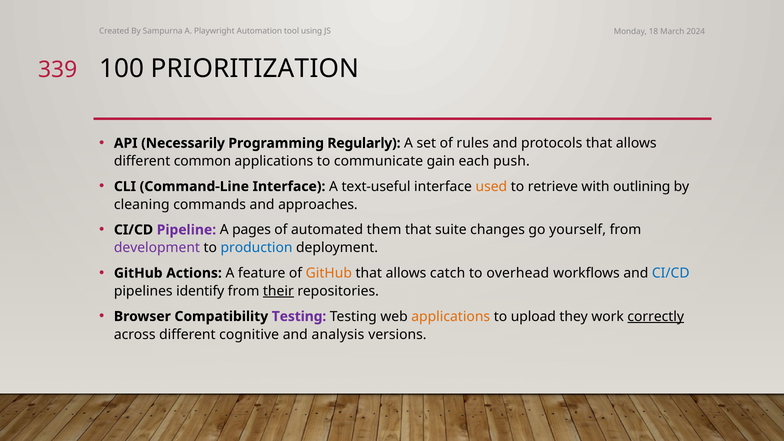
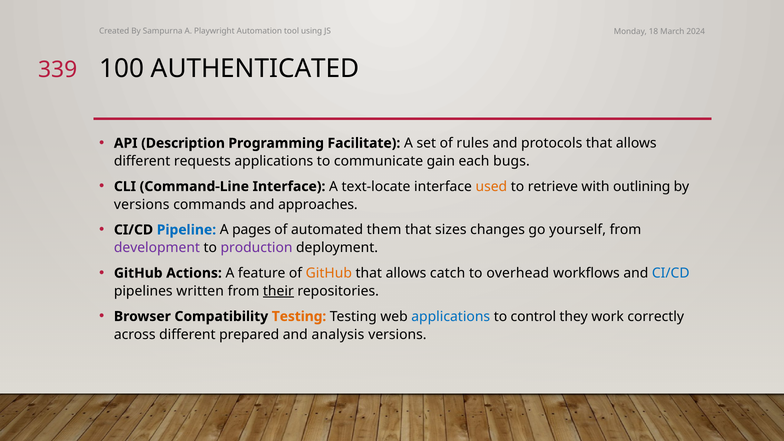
PRIORITIZATION: PRIORITIZATION -> AUTHENTICATED (255, 69)
Necessarily: Necessarily -> Description (183, 143)
Regularly: Regularly -> Facilitate (364, 143)
common: common -> requests (202, 161)
push: push -> bugs (511, 161)
text-useful: text-useful -> text-locate (376, 186)
cleaning: cleaning -> versions (142, 204)
Pipeline colour: purple -> blue (186, 230)
suite: suite -> sizes (451, 230)
production colour: blue -> purple (257, 248)
identify: identify -> written (200, 291)
Testing colour: purple -> orange (299, 316)
applications colour: orange -> blue (451, 316)
upload: upload -> control (533, 316)
correctly underline: present -> none (656, 316)
cognitive: cognitive -> prepared (249, 334)
